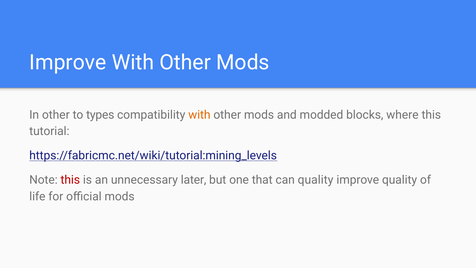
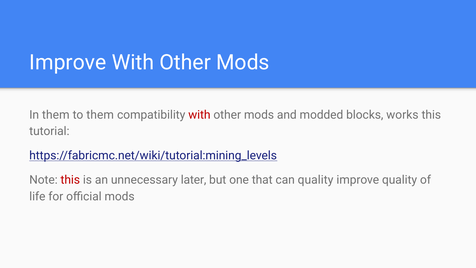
In other: other -> them (56, 115)
to types: types -> them (100, 115)
with colour: orange -> red (199, 115)
where: where -> works (402, 115)
